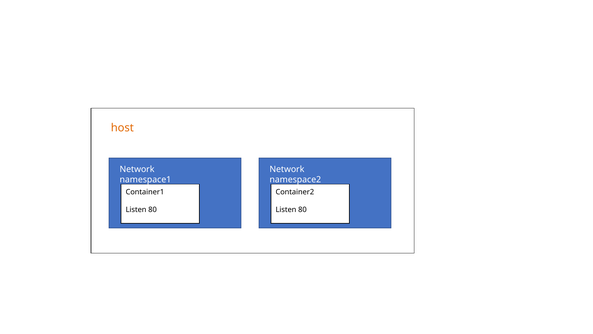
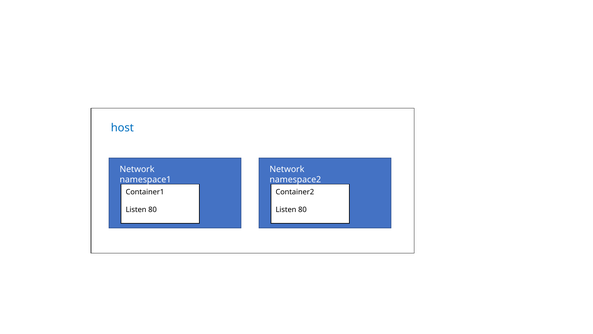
host colour: orange -> blue (122, 128)
